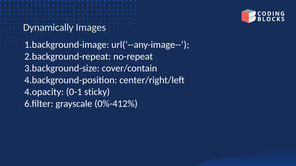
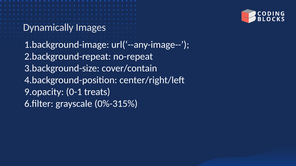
4.opacity: 4.opacity -> 9.opacity (44, 92)
sticky: sticky -> treats (97, 92)
0%-412%: 0%-412% -> 0%-315% (116, 104)
